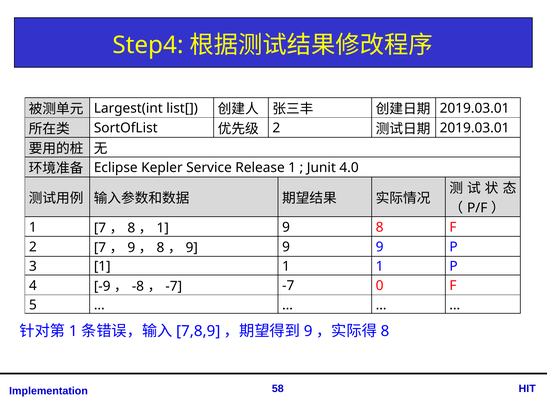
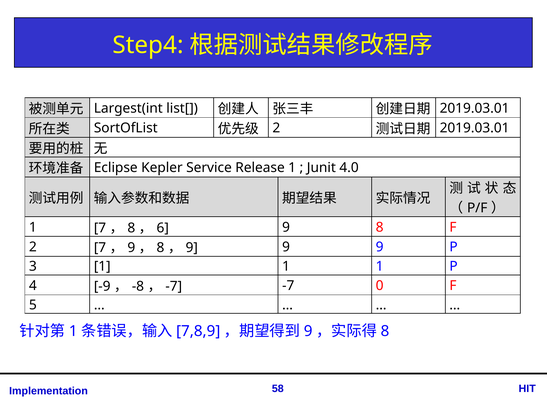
1: 1 -> 6 (163, 228)
